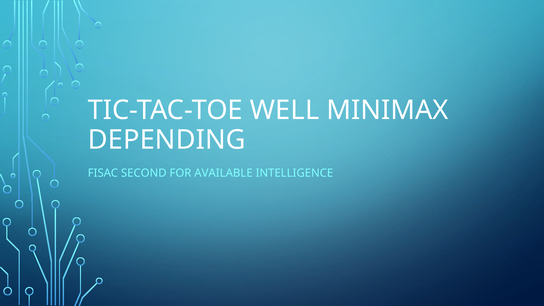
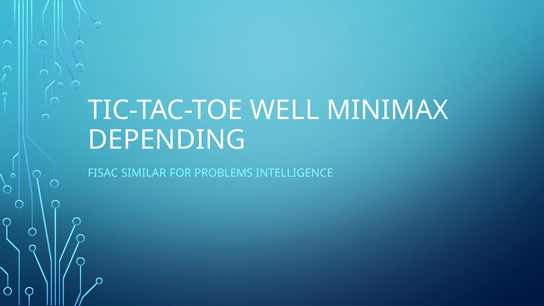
SECOND: SECOND -> SIMILAR (144, 173)
AVAILABLE: AVAILABLE -> PROBLEMS (224, 173)
